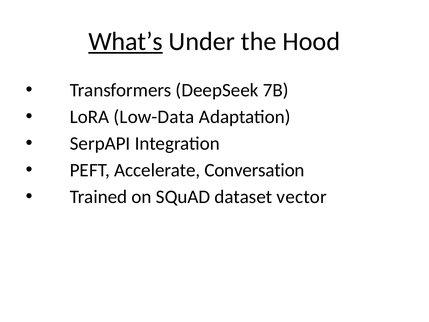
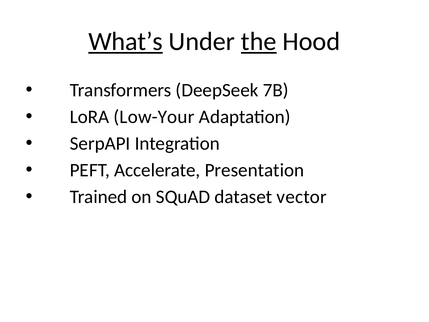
the underline: none -> present (259, 42)
Low-Data: Low-Data -> Low-Your (154, 117)
Conversation: Conversation -> Presentation (254, 170)
